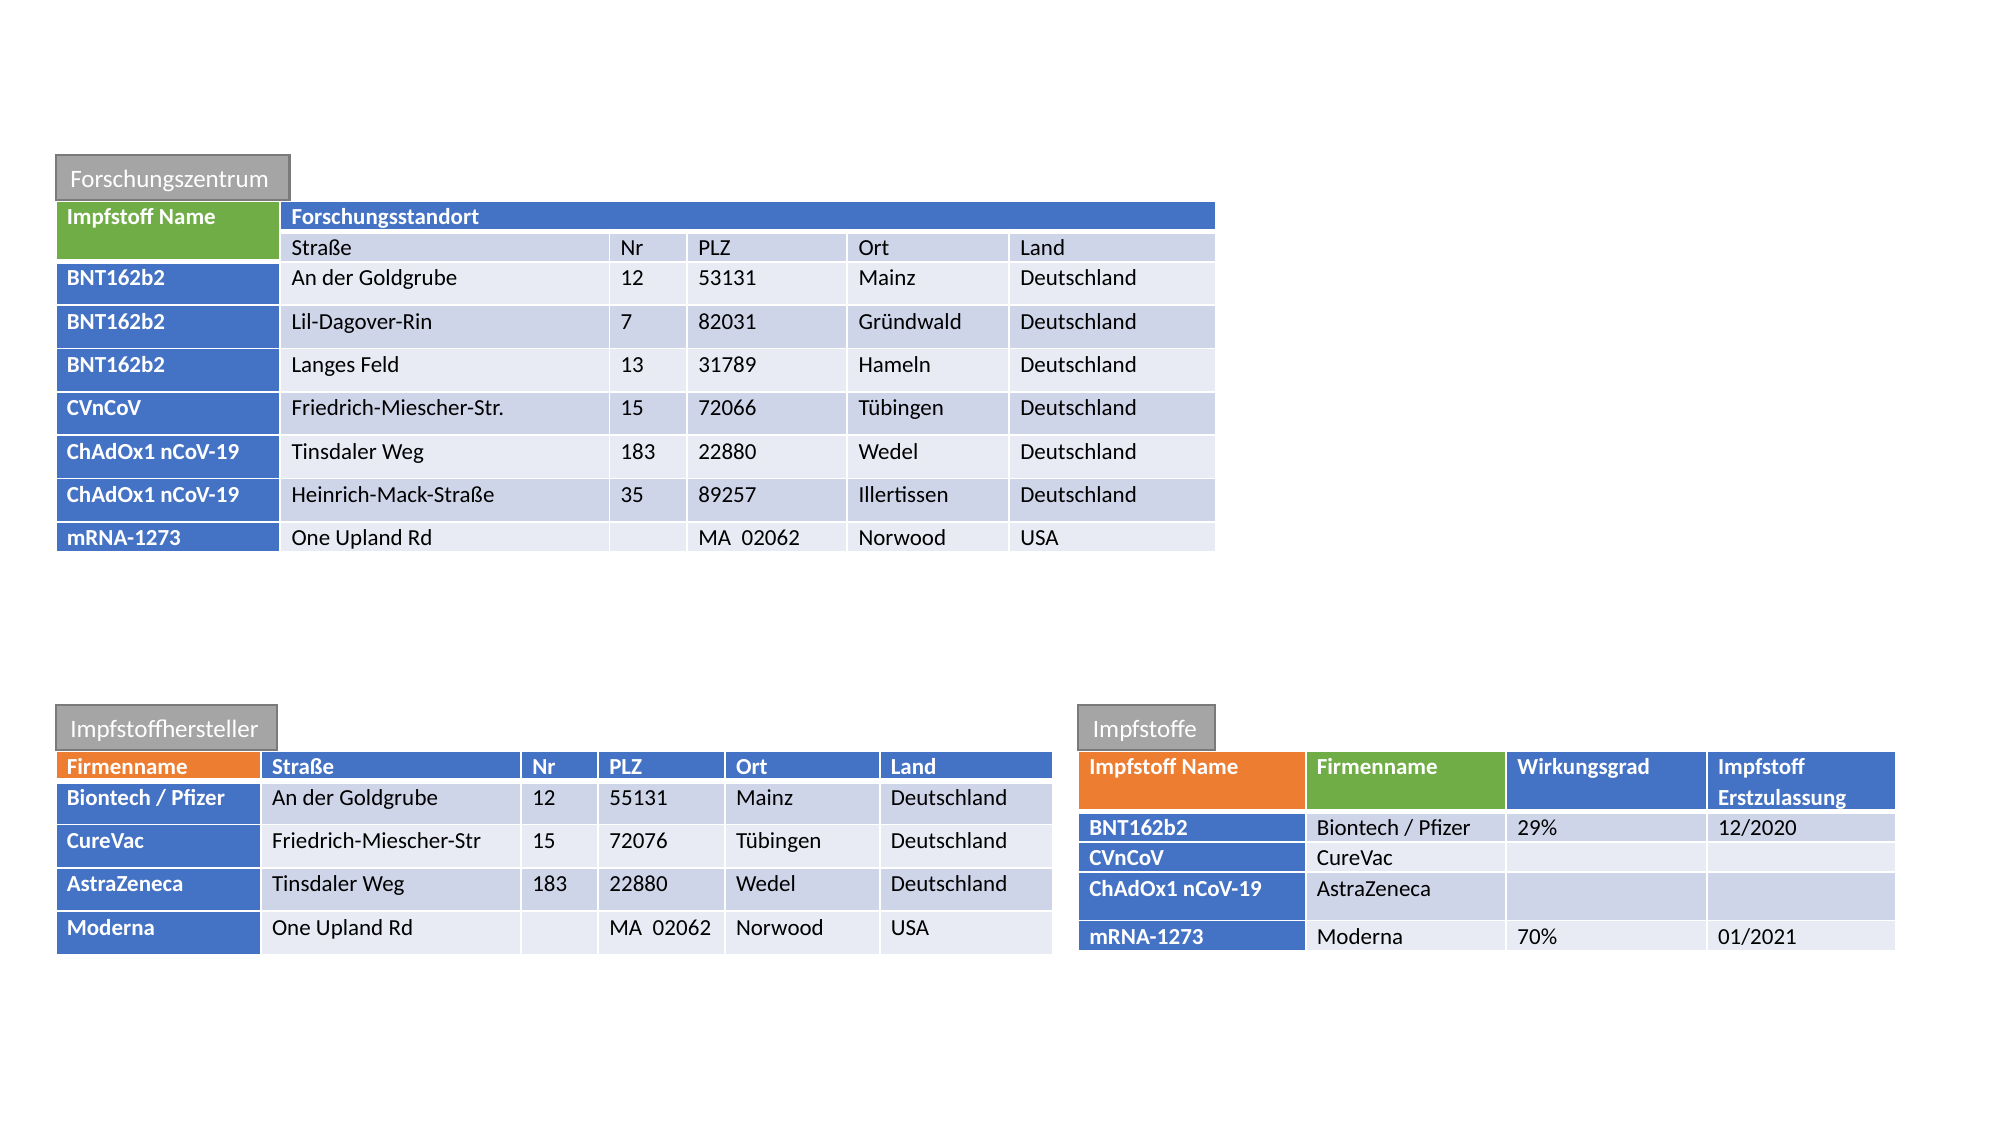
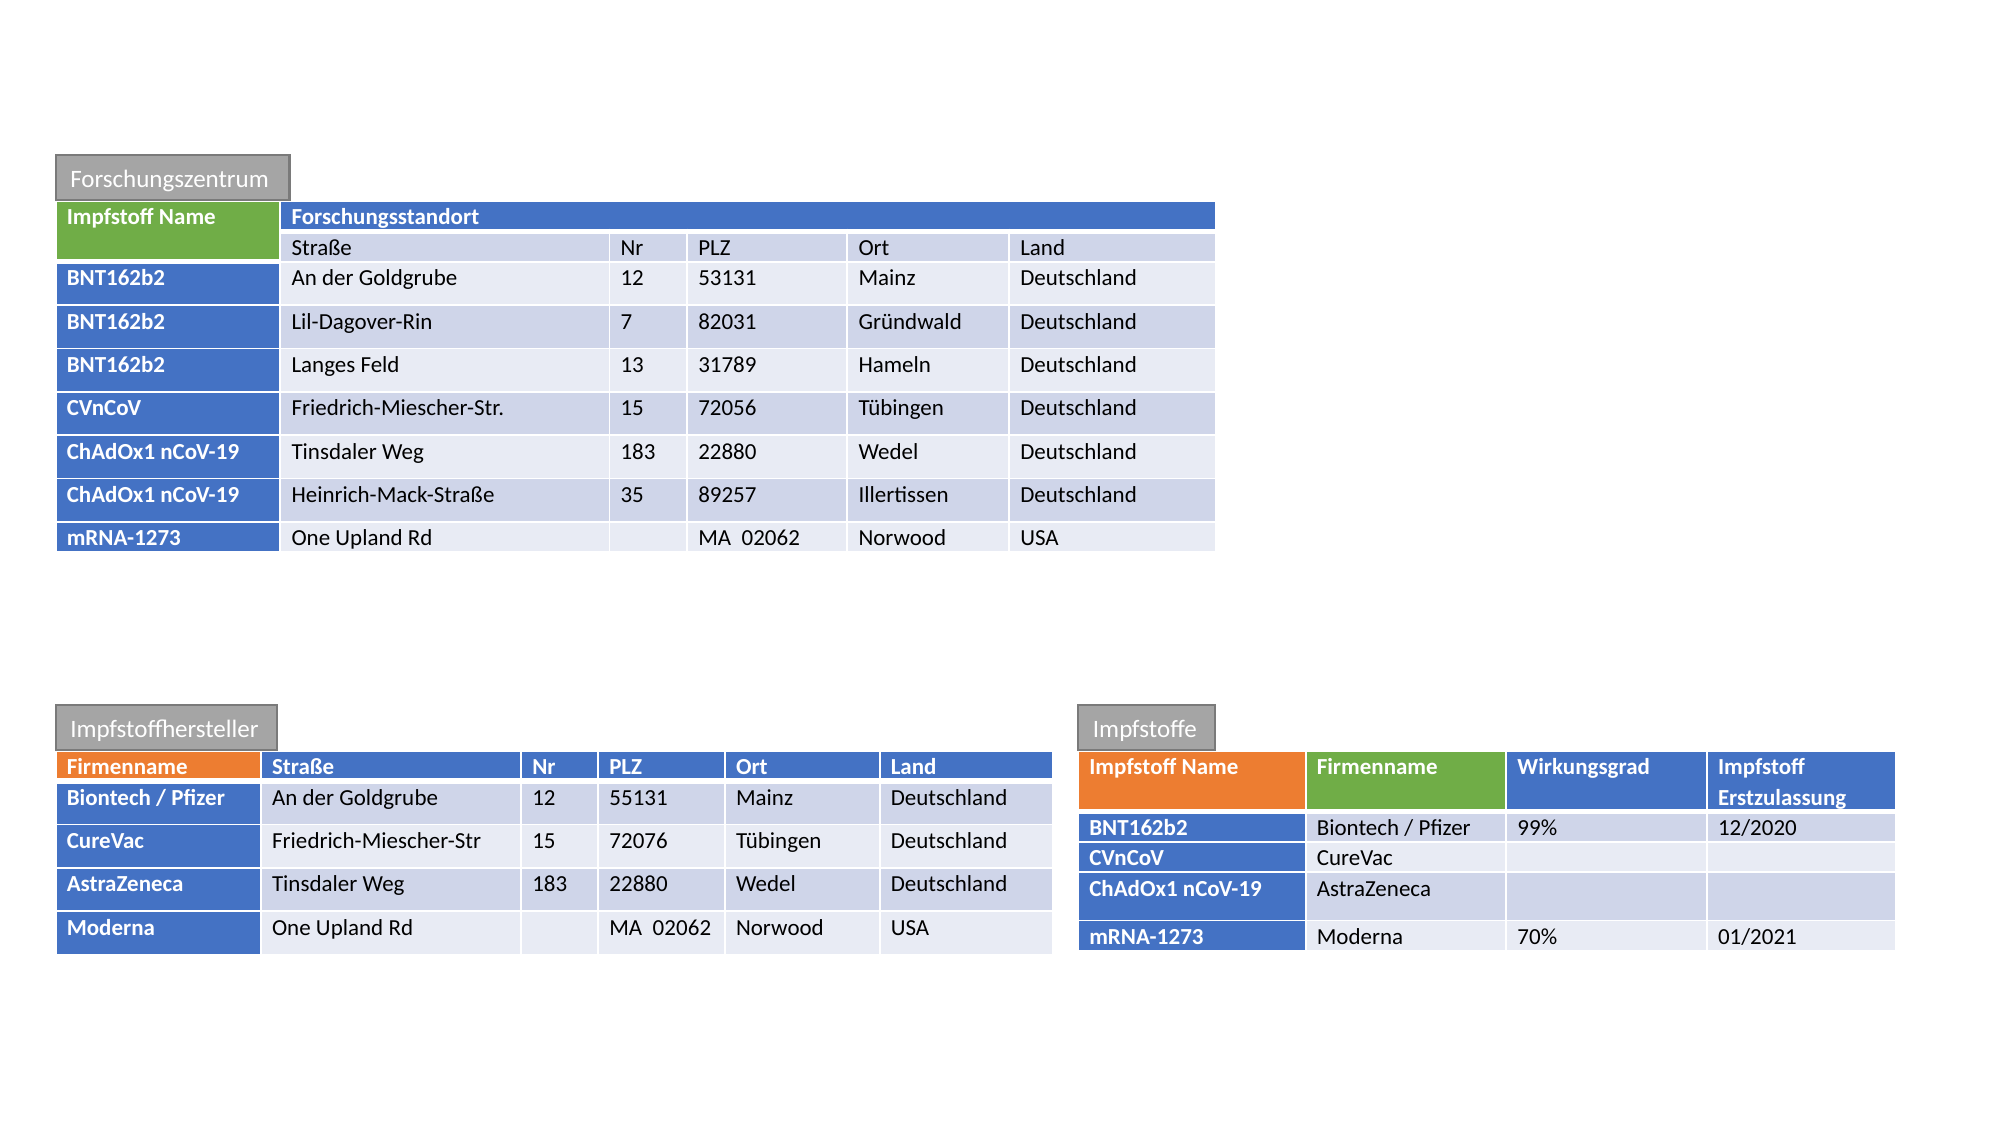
72066: 72066 -> 72056 (727, 408)
29%: 29% -> 99% (1537, 828)
